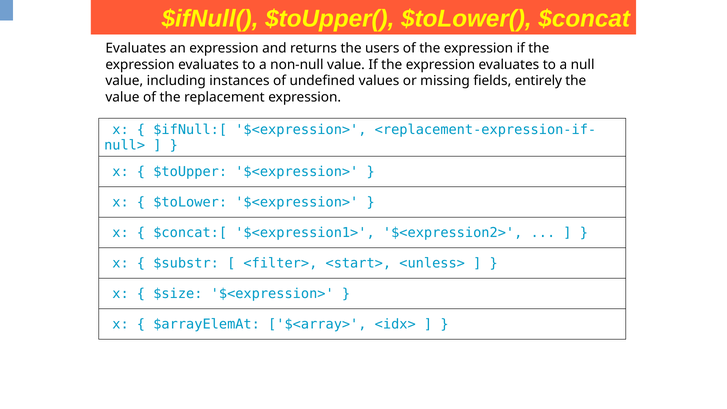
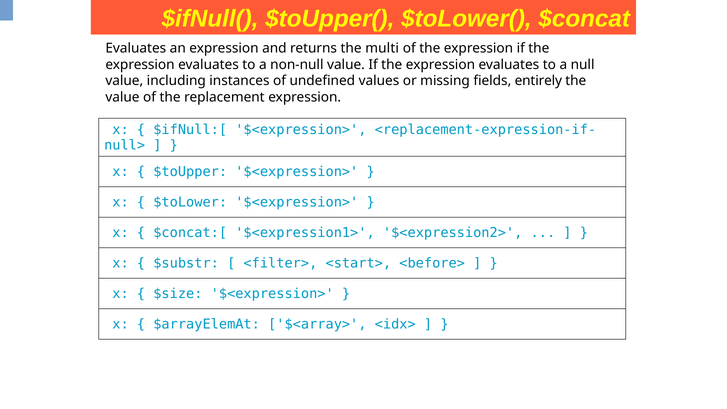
users: users -> multi (382, 48)
<unless>: <unless> -> <before> (432, 263)
